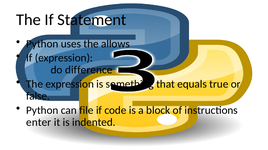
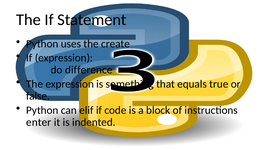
allows: allows -> create (115, 44)
file: file -> elif (86, 111)
